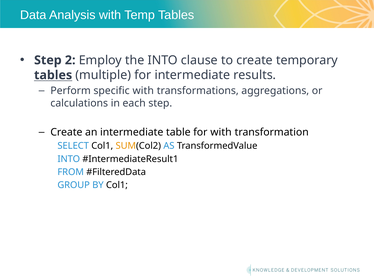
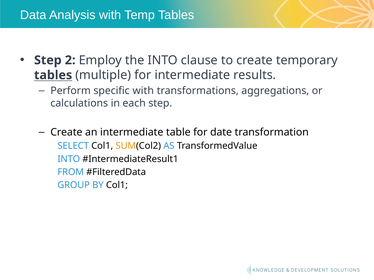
for with: with -> date (221, 132)
